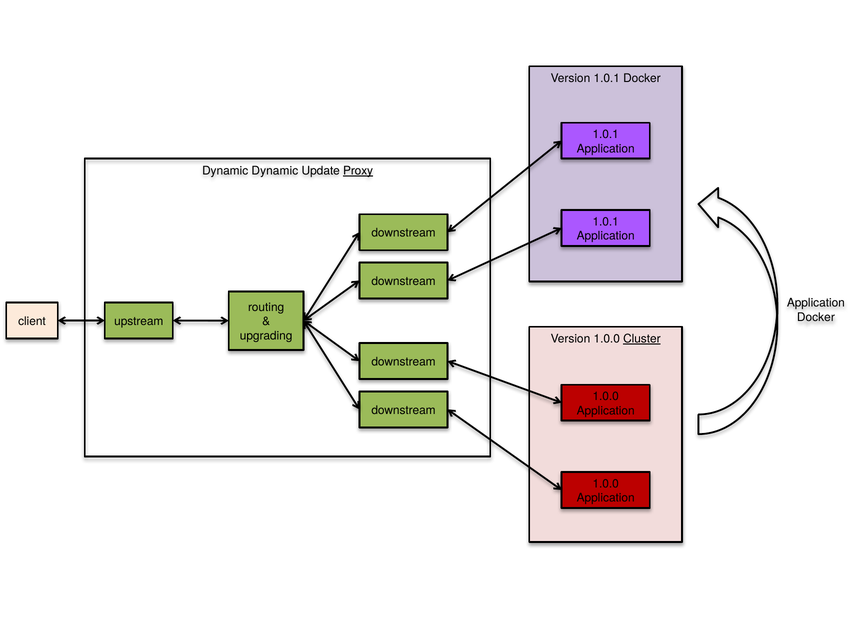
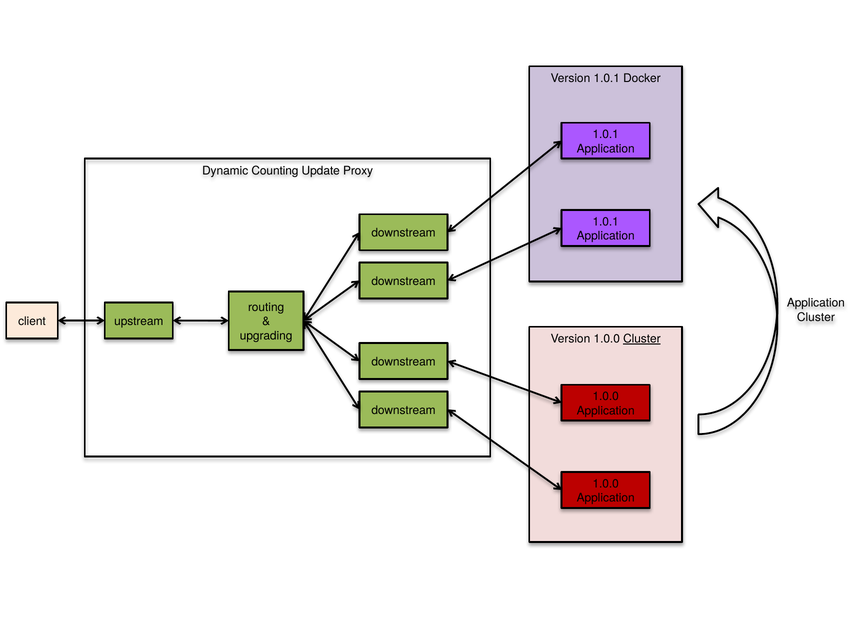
Dynamic Dynamic: Dynamic -> Counting (275, 171)
Proxy underline: present -> none (358, 171)
Docker: Docker -> Cluster (816, 318)
